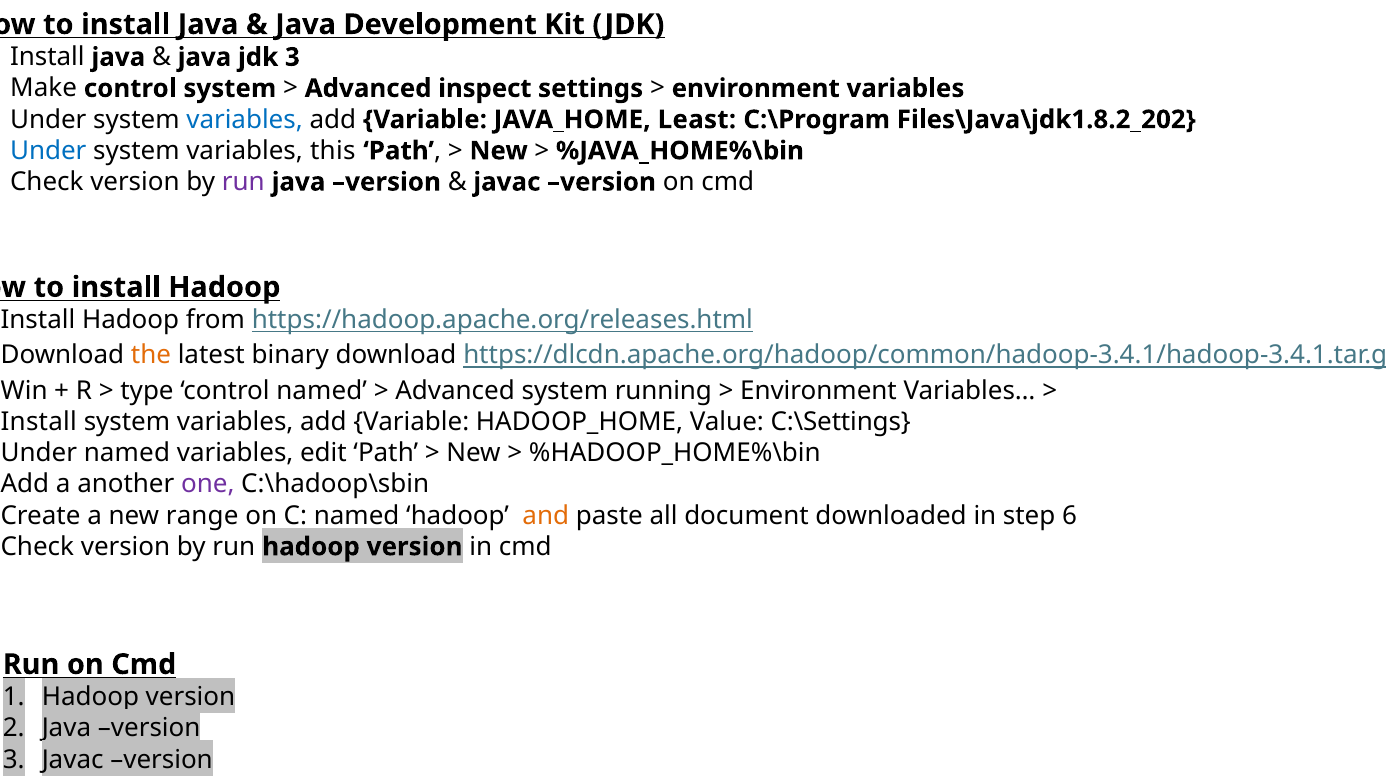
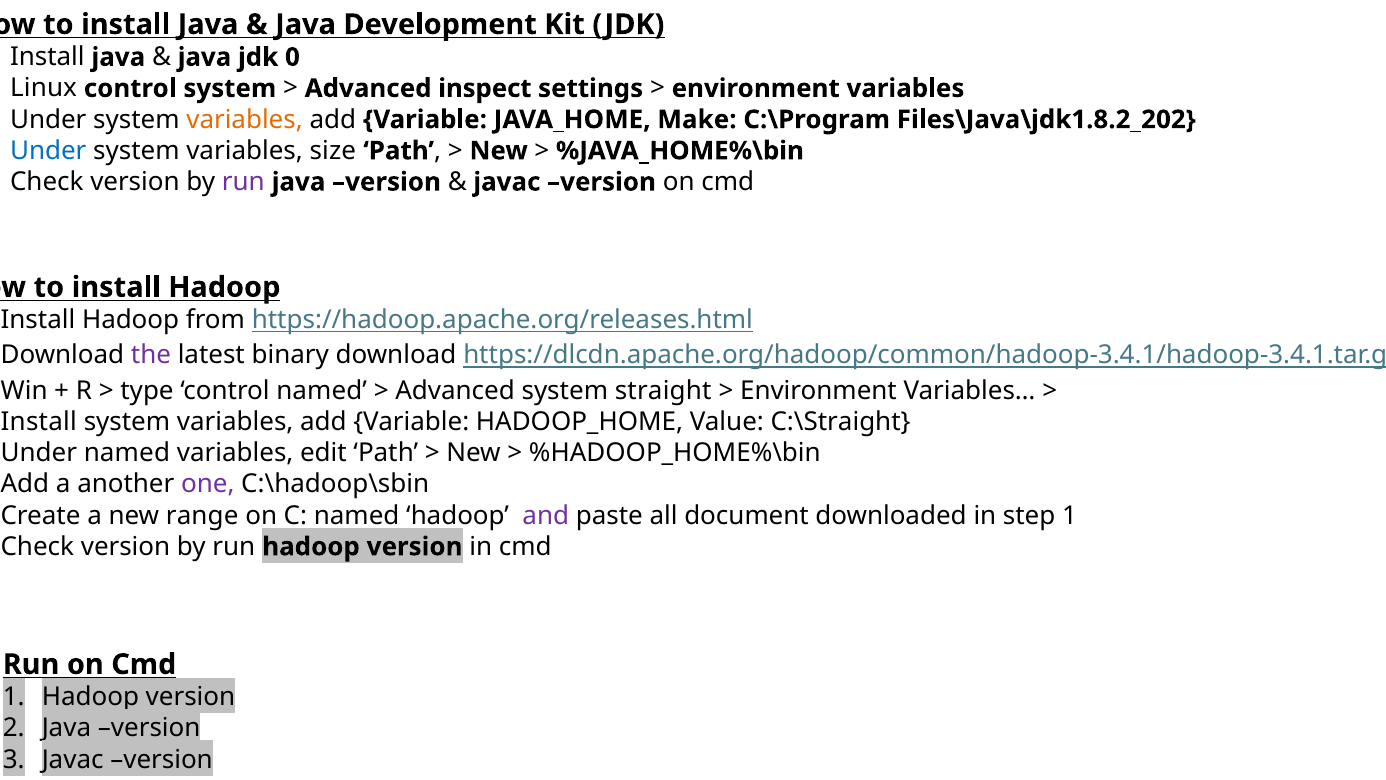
jdk 3: 3 -> 0 (292, 57)
Make: Make -> Linux (44, 88)
variables colour: blue -> orange (245, 120)
Least: Least -> Make (697, 120)
this: this -> size (333, 151)
the colour: orange -> purple (151, 355)
running: running -> straight (663, 391)
C:\Settings: C:\Settings -> C:\Straight (841, 422)
and colour: orange -> purple (546, 515)
step 6: 6 -> 1 (1070, 515)
